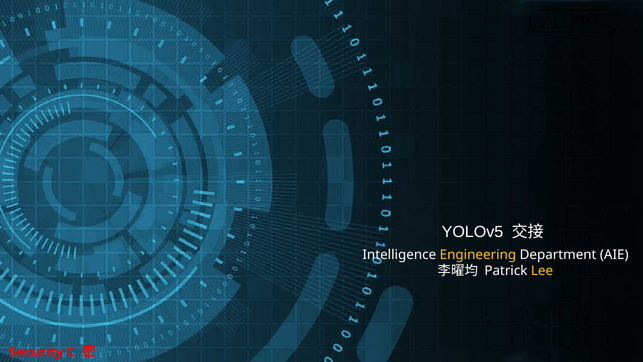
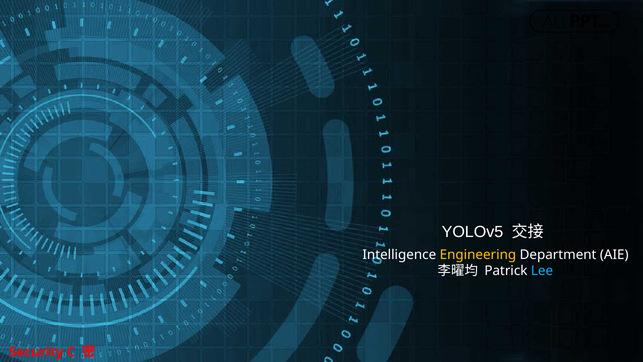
Lee colour: yellow -> light blue (542, 271)
